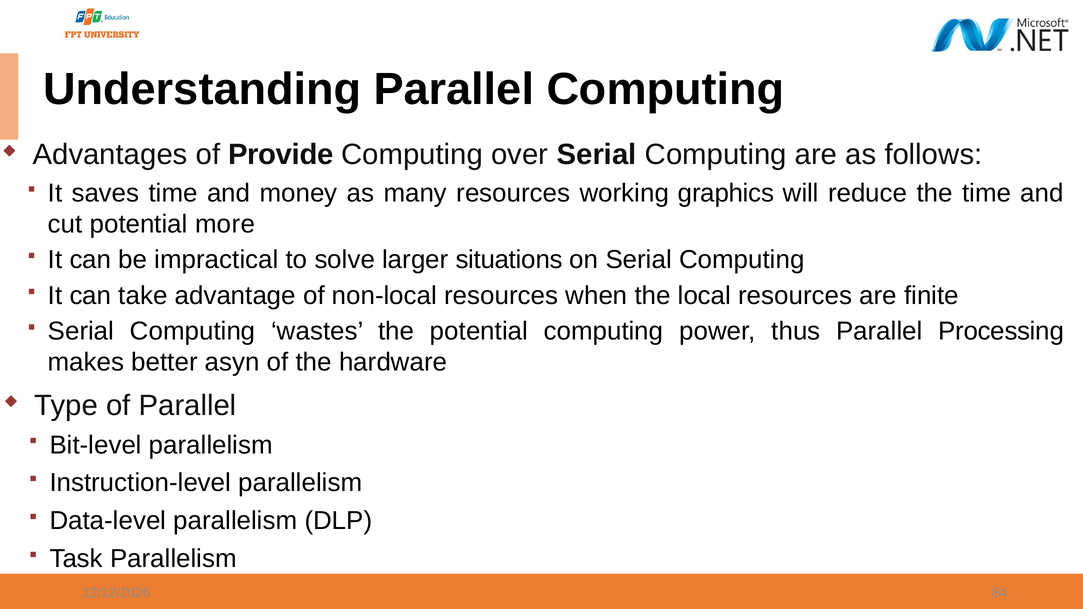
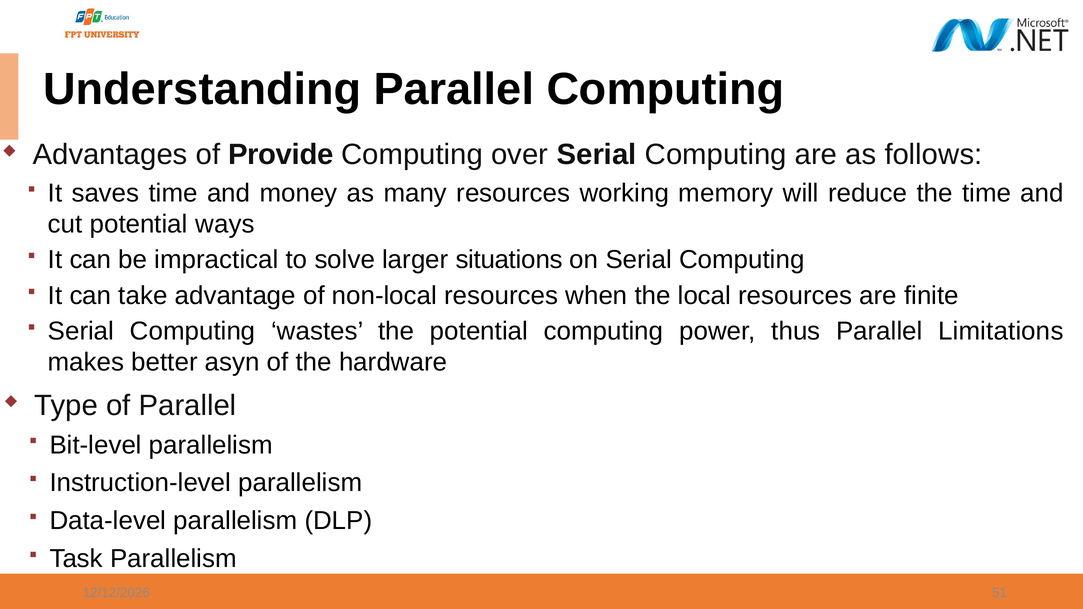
graphics: graphics -> memory (726, 193)
more: more -> ways (225, 224)
Processing: Processing -> Limitations (1001, 331)
84: 84 -> 51 (1000, 593)
